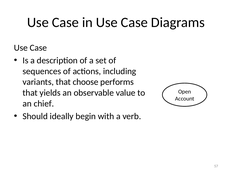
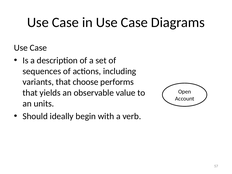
chief: chief -> units (44, 104)
